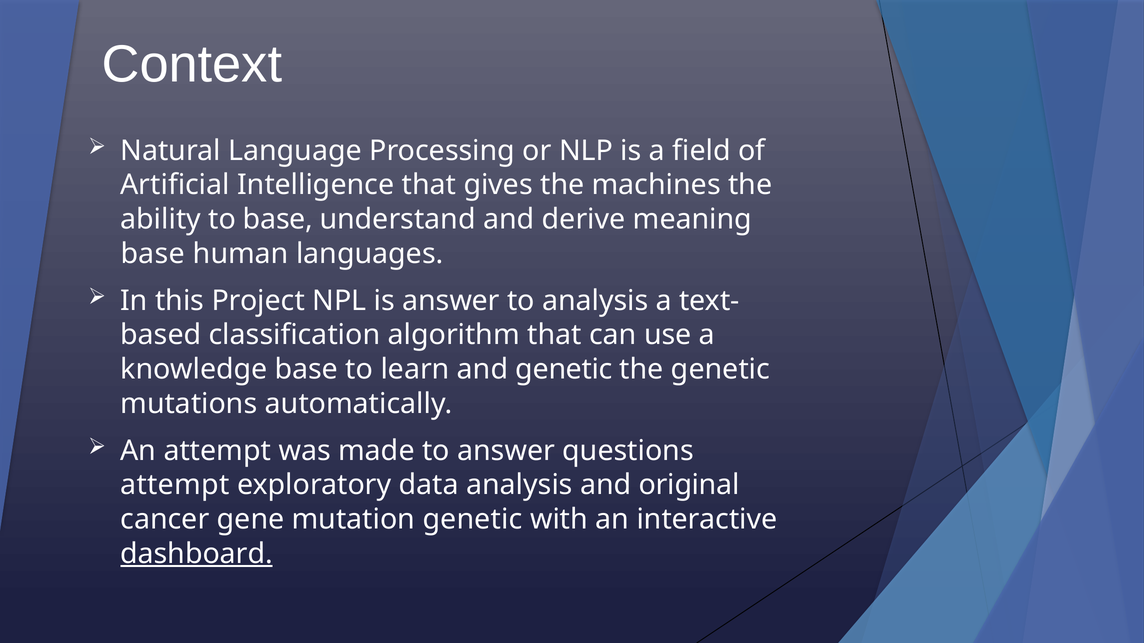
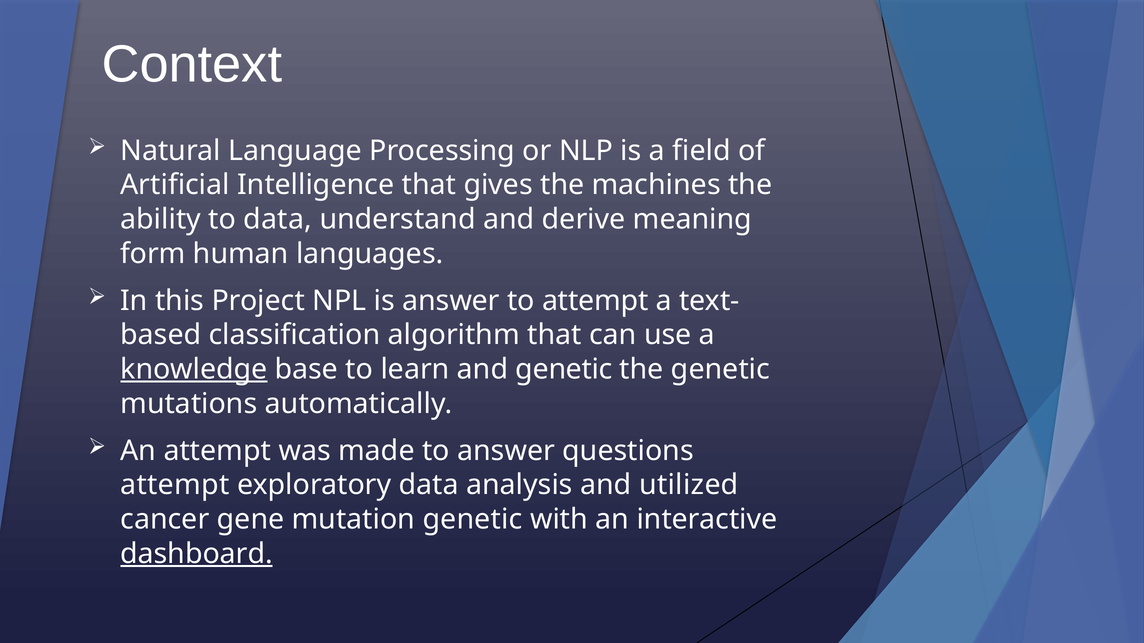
to base: base -> data (278, 219)
base: base -> form (153, 254)
to analysis: analysis -> attempt (595, 301)
knowledge underline: none -> present (194, 370)
original: original -> utilized (689, 485)
